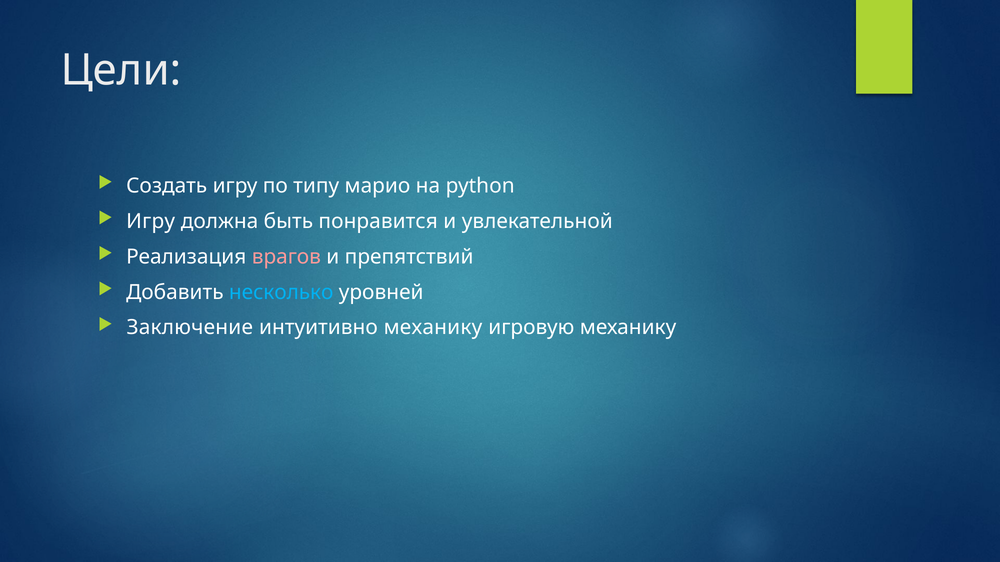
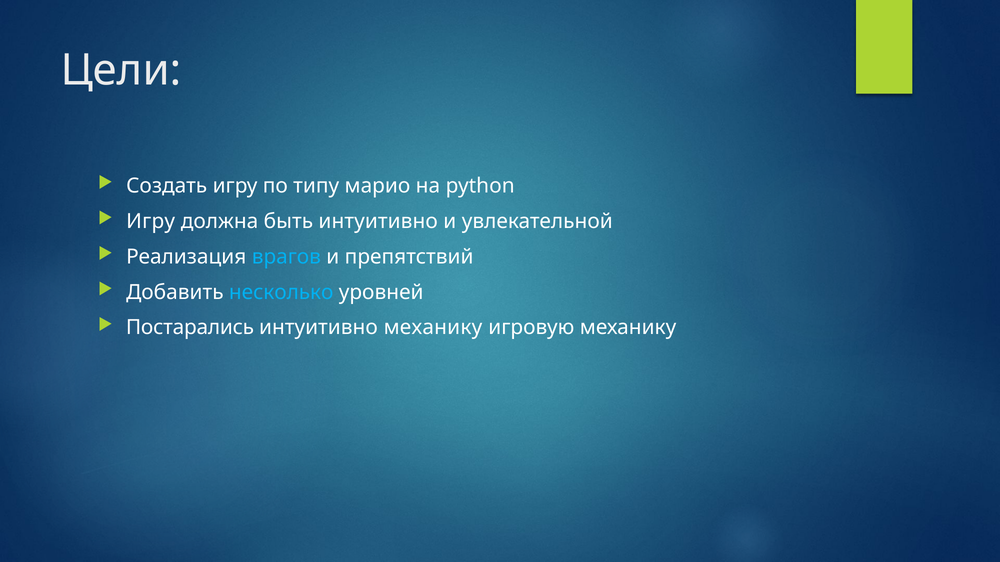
быть понравится: понравится -> интуитивно (378, 222)
врагов colour: pink -> light blue (286, 257)
Заключение: Заключение -> Постарались (190, 328)
